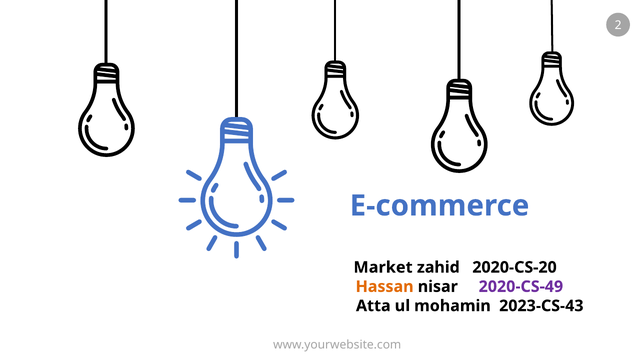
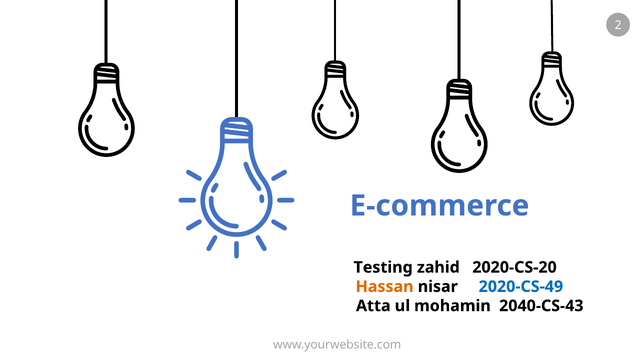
Market: Market -> Testing (383, 267)
2020-CS-49 colour: purple -> blue (521, 287)
2023-CS-43: 2023-CS-43 -> 2040-CS-43 (541, 306)
